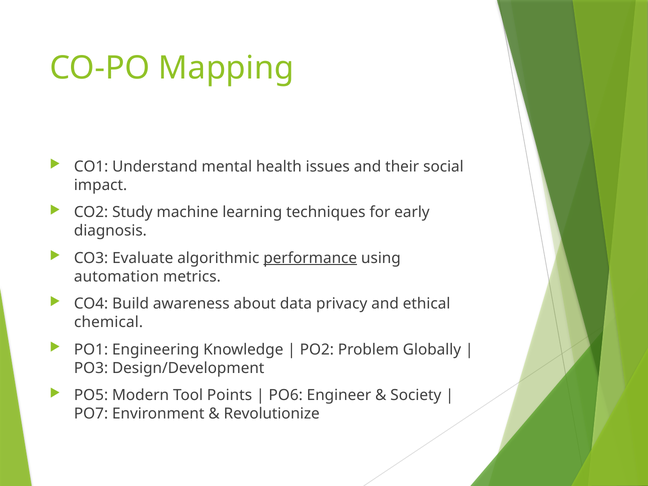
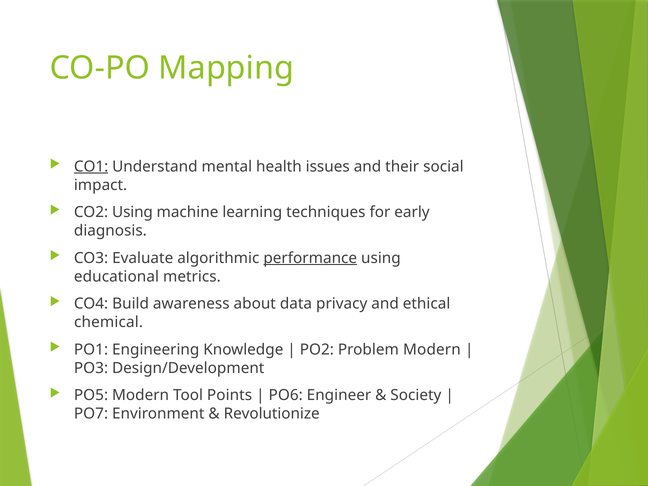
CO1 underline: none -> present (91, 167)
CO2 Study: Study -> Using (132, 212)
automation: automation -> educational (117, 276)
Problem Globally: Globally -> Modern (432, 350)
